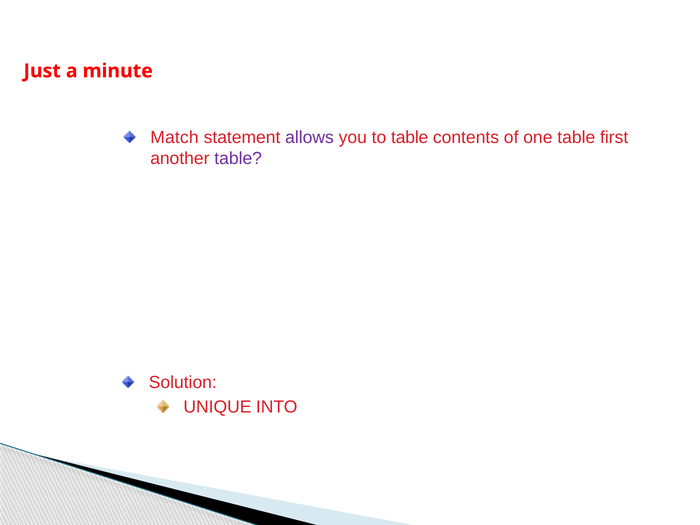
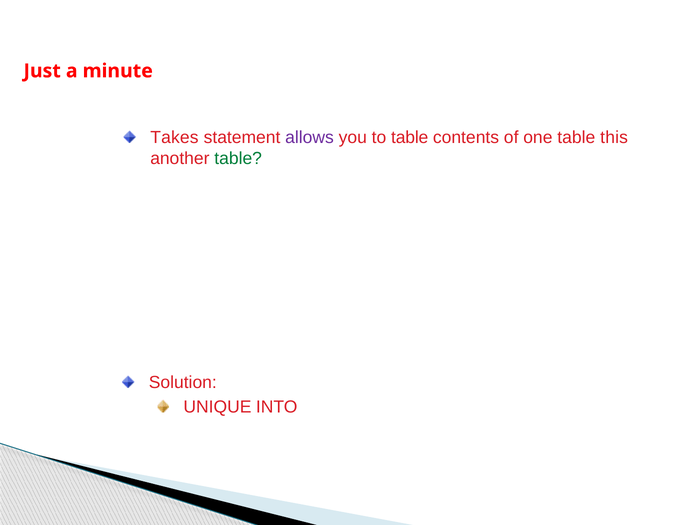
Match: Match -> Takes (174, 138)
first: first -> this (614, 138)
table colour: purple -> green (238, 159)
